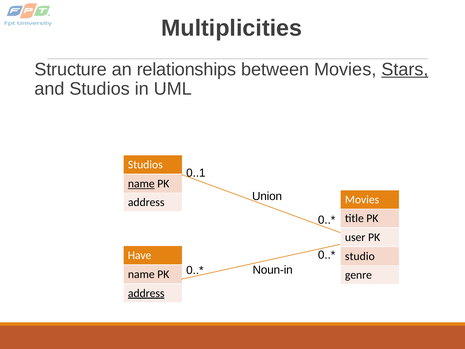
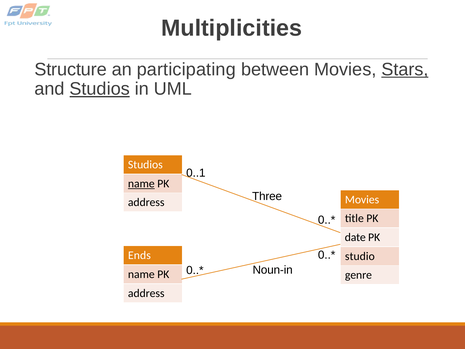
relationships: relationships -> participating (186, 69)
Studios underline: none -> present (100, 89)
Union: Union -> Three (267, 196)
user: user -> date (355, 237)
Have: Have -> Ends (139, 255)
address underline: present -> none (146, 293)
